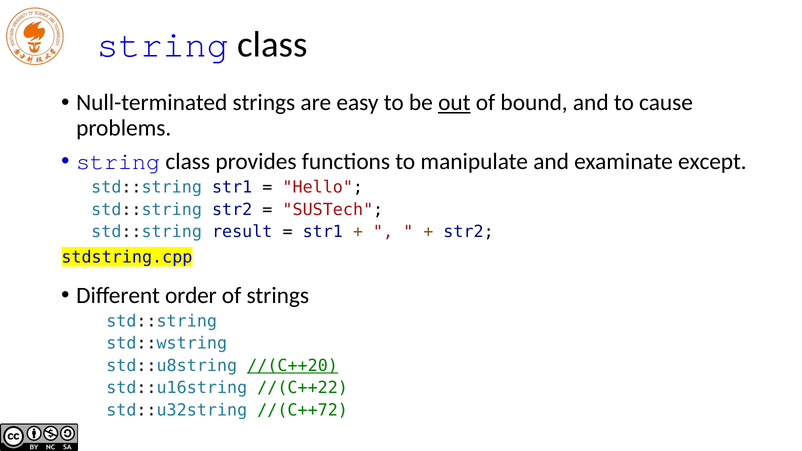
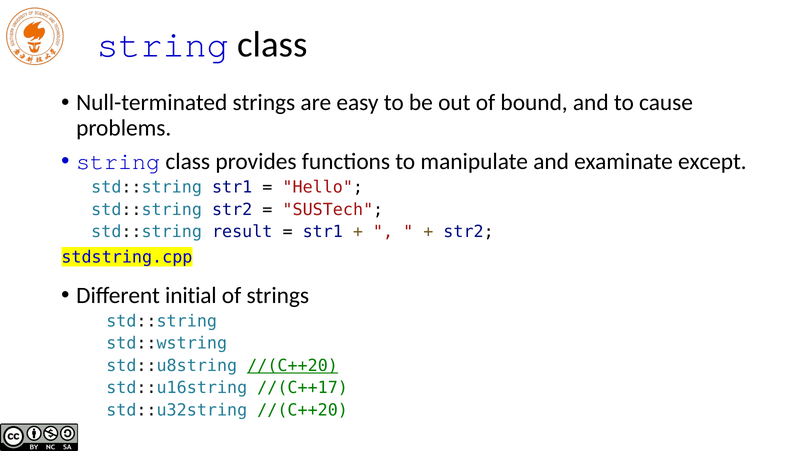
out underline: present -> none (454, 103)
order: order -> initial (191, 295)
//(C++22: //(C++22 -> //(C++17 (303, 388)
std::u32string //(C++72: //(C++72 -> //(C++20 (303, 410)
